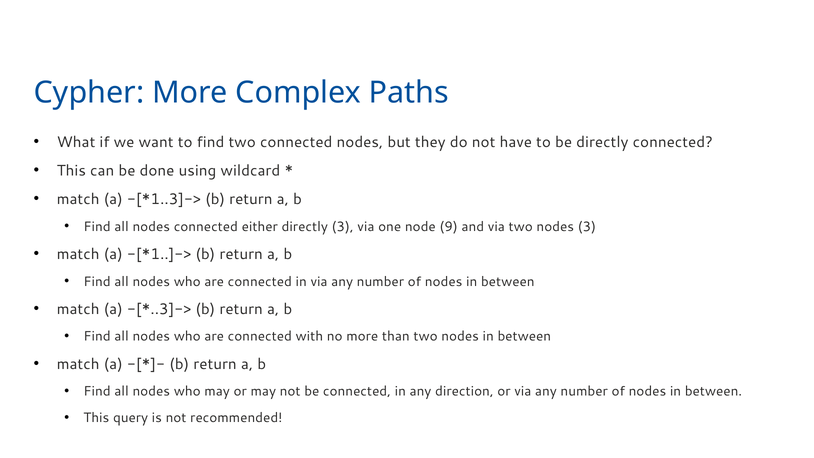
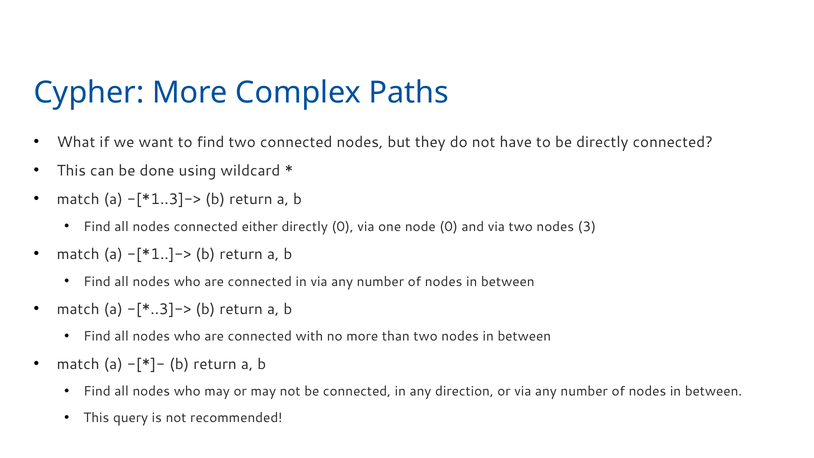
directly 3: 3 -> 0 (343, 226)
node 9: 9 -> 0 (449, 226)
